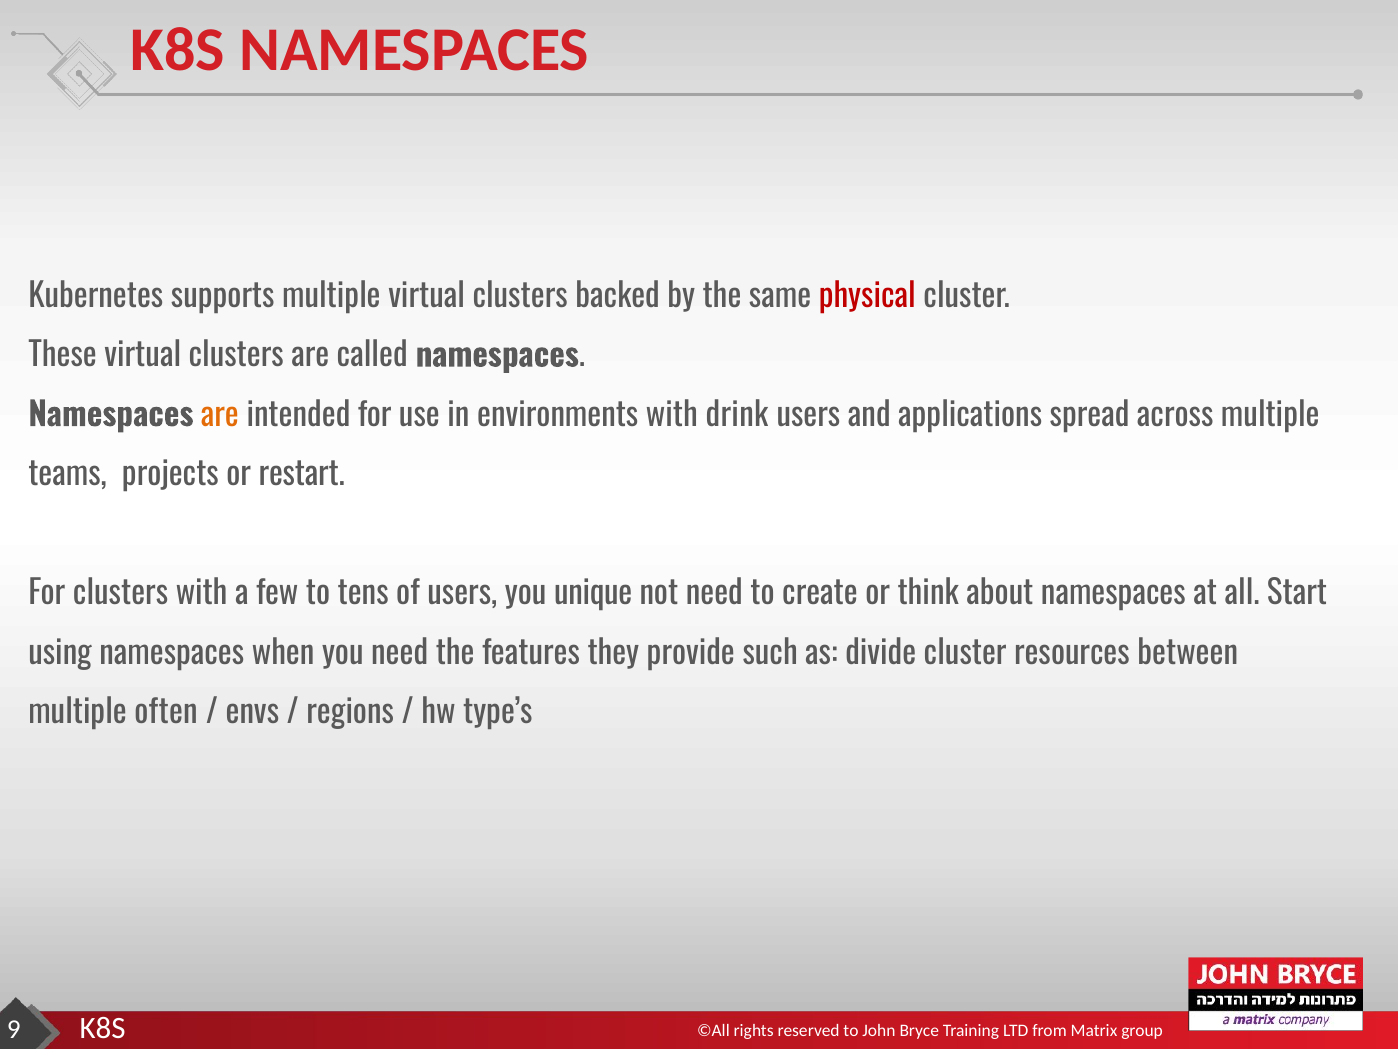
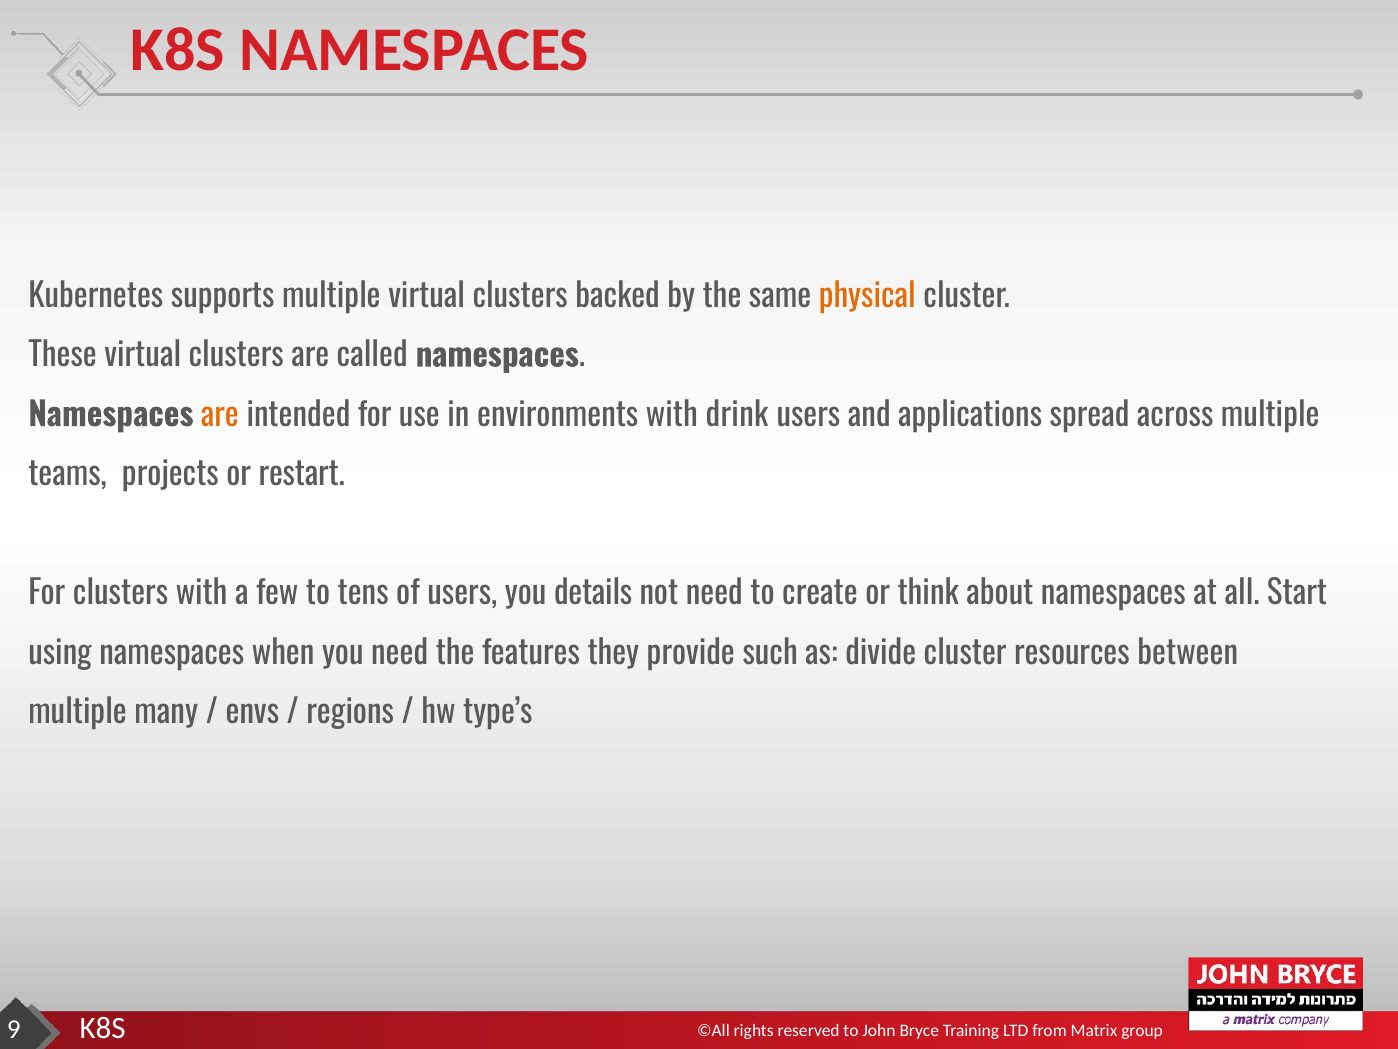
physical colour: red -> orange (867, 296)
unique: unique -> details (593, 593)
often: often -> many (166, 712)
